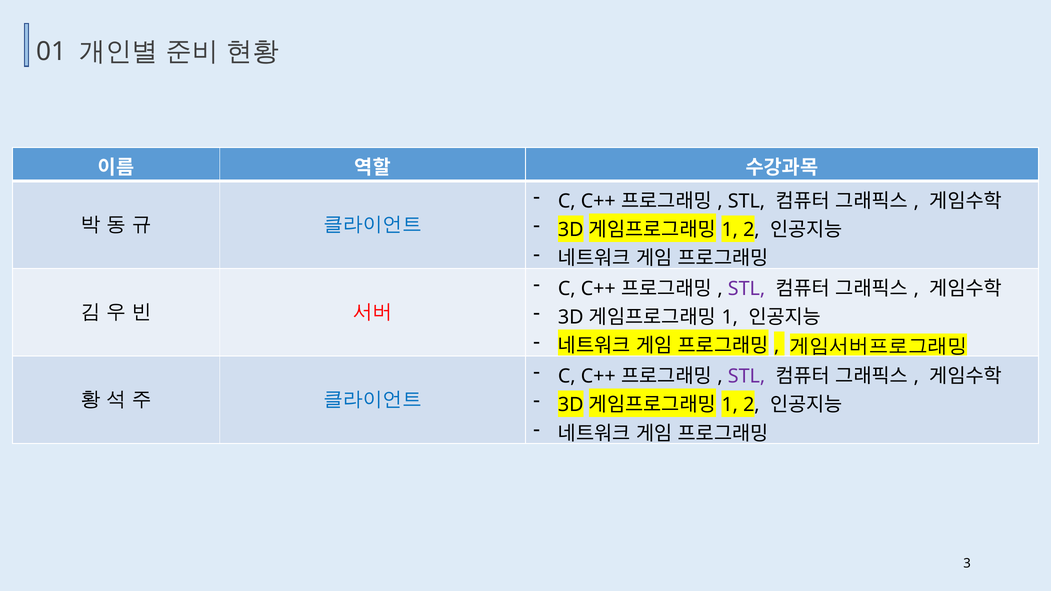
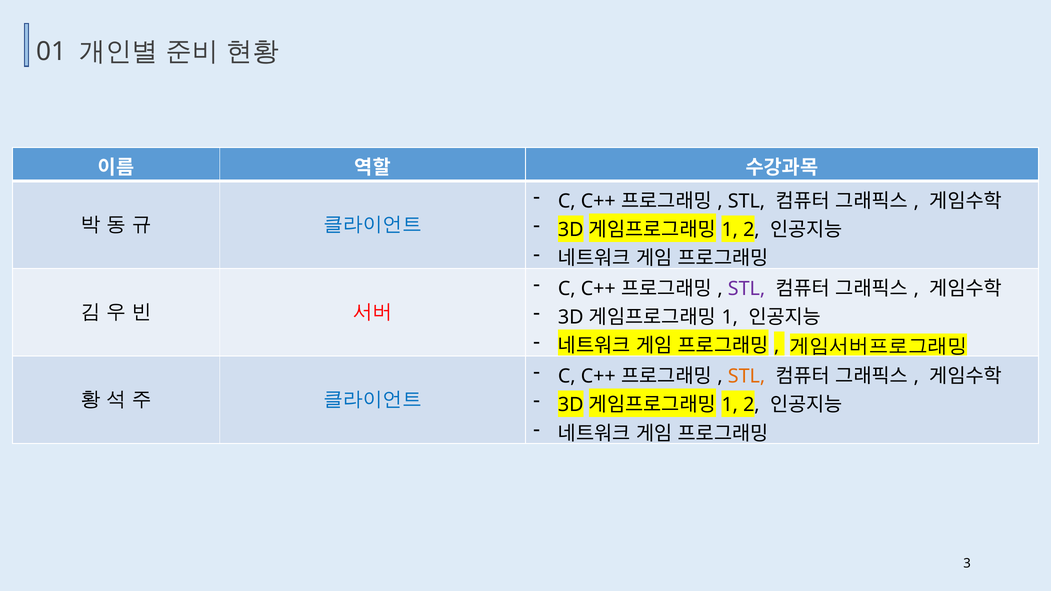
STL colour: purple -> orange (746, 376)
